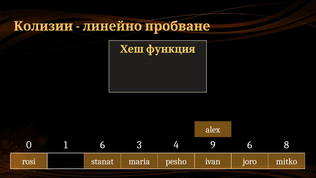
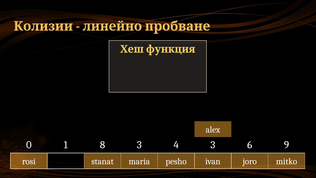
1 6: 6 -> 8 (103, 145)
4 9: 9 -> 3 (213, 145)
8: 8 -> 9 (287, 145)
